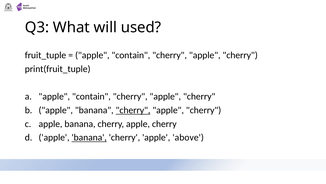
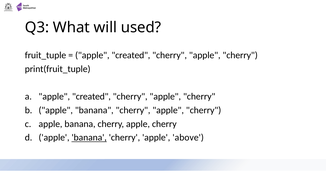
contain: contain -> created (131, 55)
contain: contain -> created (91, 96)
cherry underline: present -> none (133, 110)
